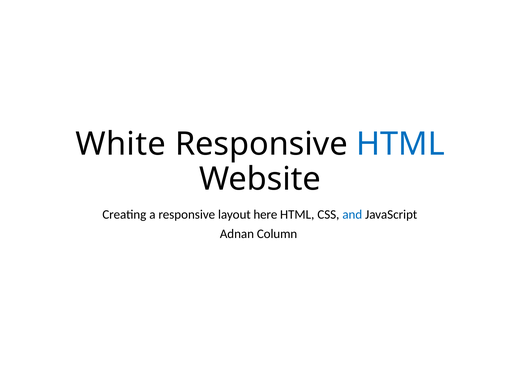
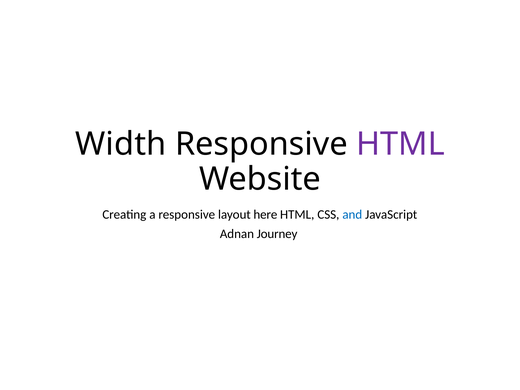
White: White -> Width (121, 144)
HTML colour: blue -> purple (400, 144)
Column: Column -> Journey (277, 234)
